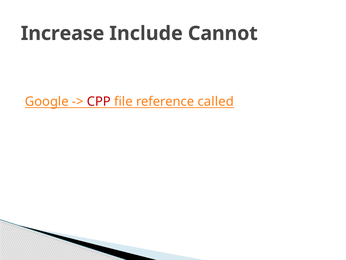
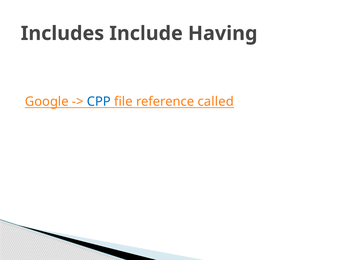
Increase: Increase -> Includes (62, 33)
Cannot: Cannot -> Having (223, 33)
CPP colour: red -> blue (99, 101)
